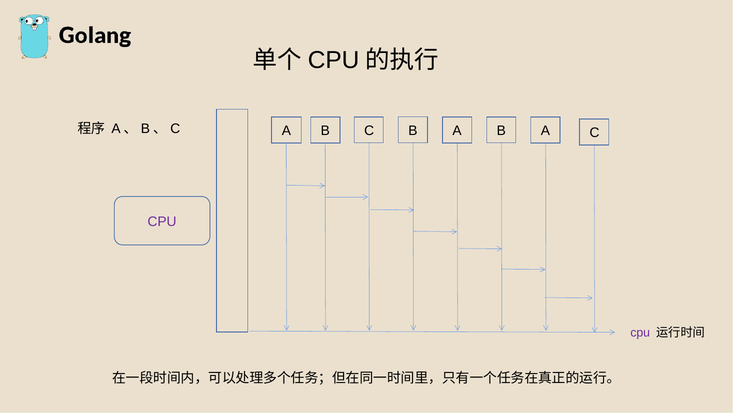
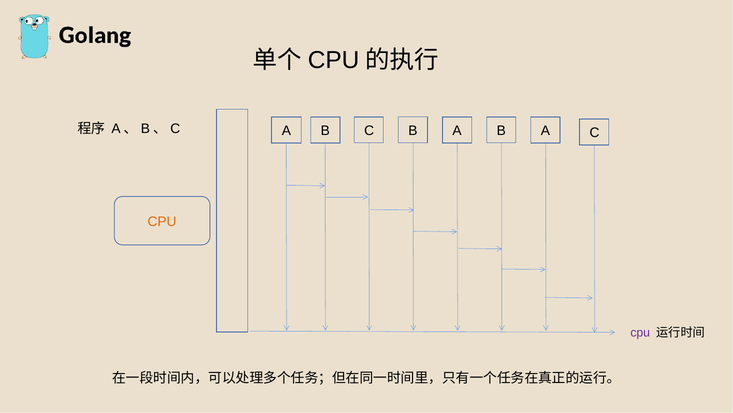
CPU colour: purple -> orange (162, 221)
